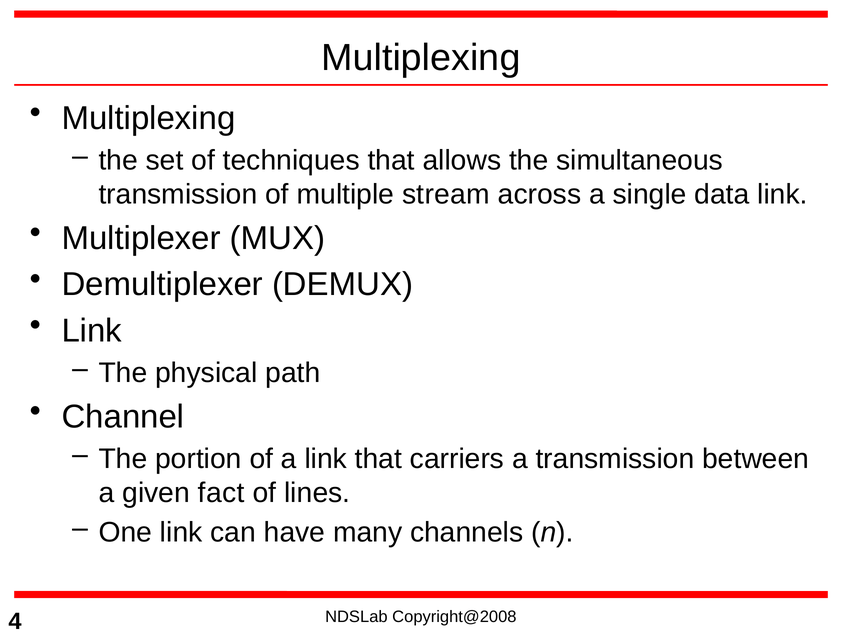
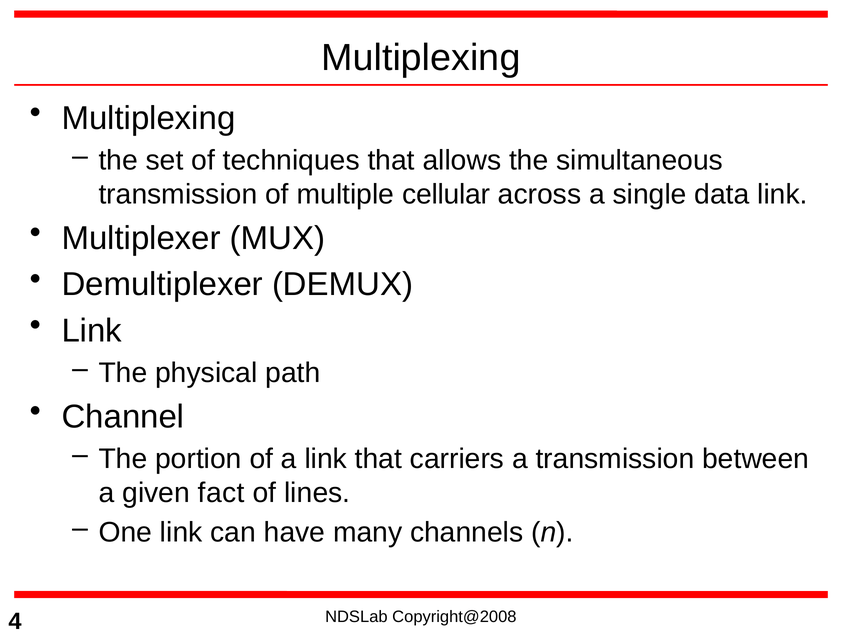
stream: stream -> cellular (446, 194)
